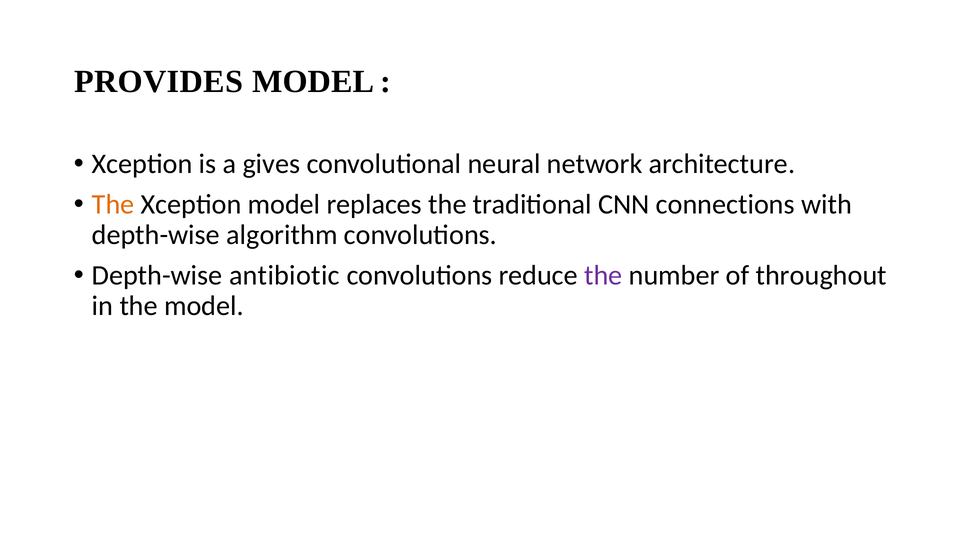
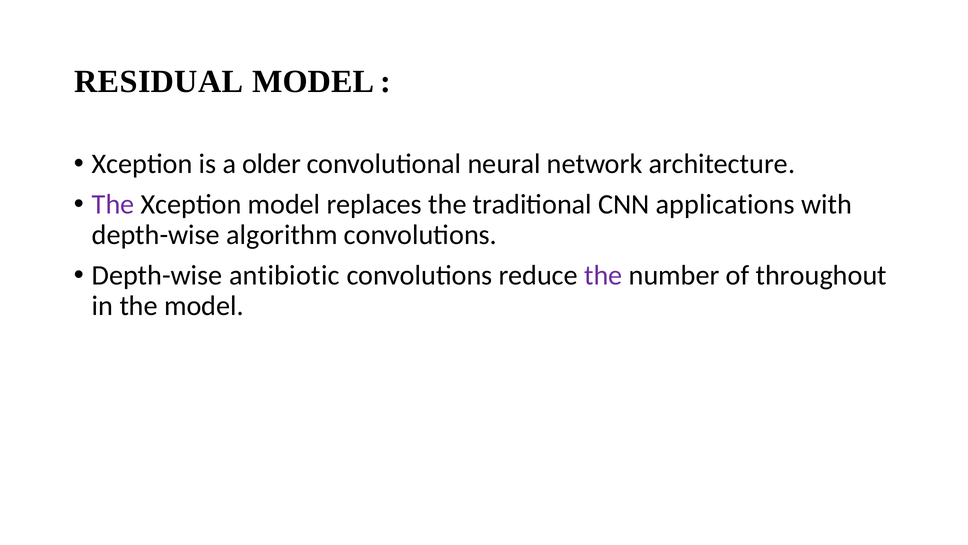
PROVIDES: PROVIDES -> RESIDUAL (159, 81)
gives: gives -> older (272, 164)
The colour: orange -> purple (113, 204)
connections: connections -> applications (725, 204)
